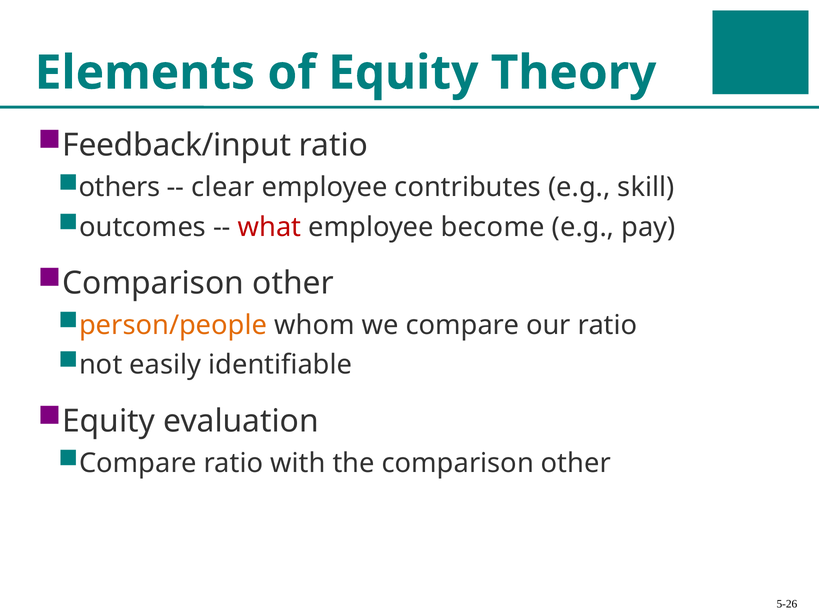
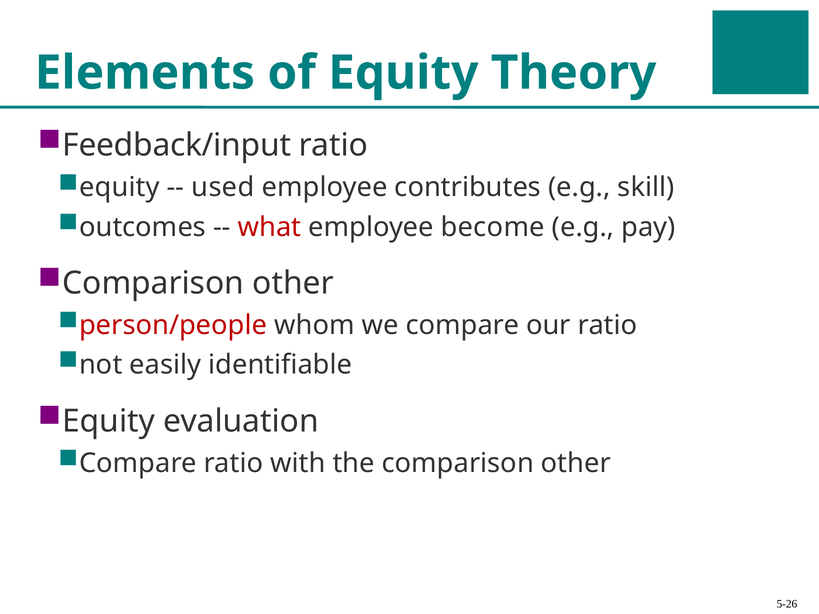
others: others -> equity (119, 188)
clear: clear -> used (223, 188)
person/people colour: orange -> red (173, 325)
